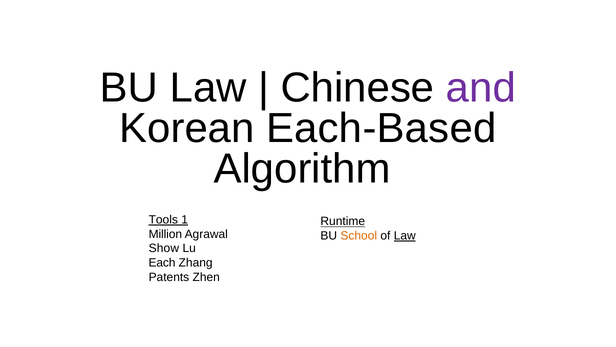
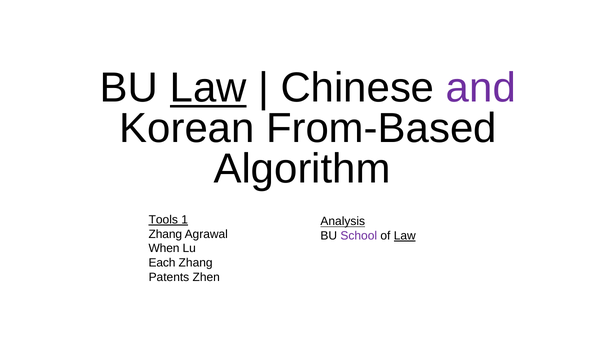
Law underline: none -> present (208, 88)
Each-Based: Each-Based -> From-Based (381, 128)
Runtime: Runtime -> Analysis (343, 221)
Million: Million -> Zhang (165, 234)
School colour: orange -> purple (359, 236)
Show: Show -> When (164, 248)
